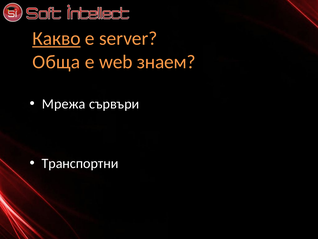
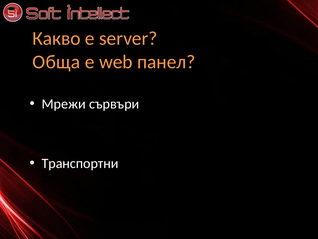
Какво underline: present -> none (56, 38)
знаем: знаем -> панел (166, 62)
Мрежа: Мрежа -> Мрежи (64, 104)
